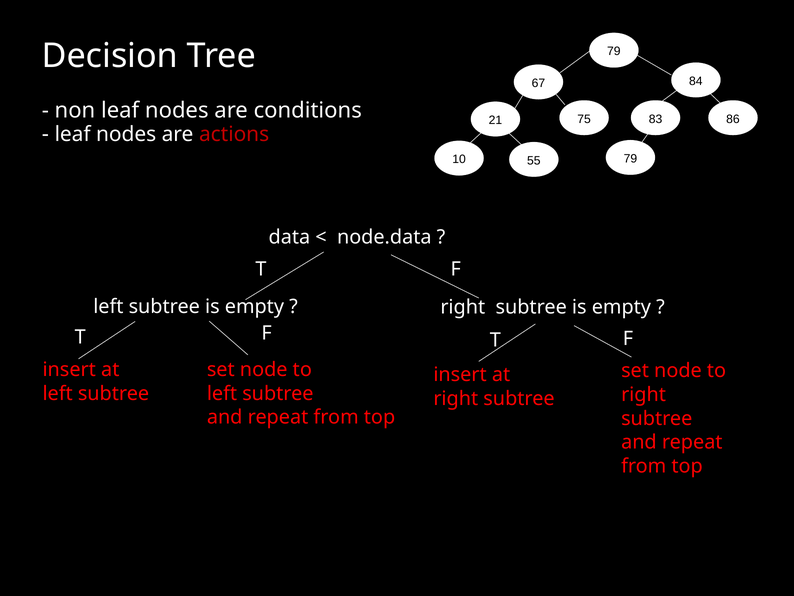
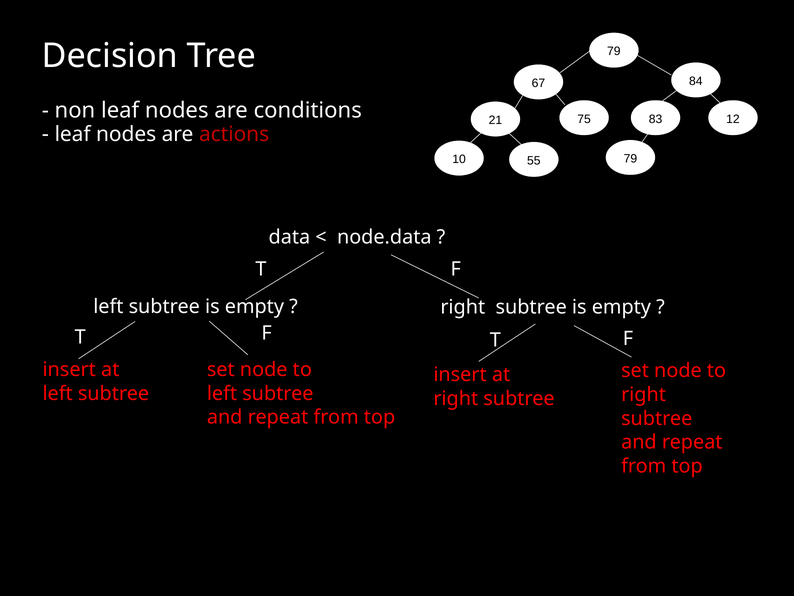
86: 86 -> 12 (733, 119)
